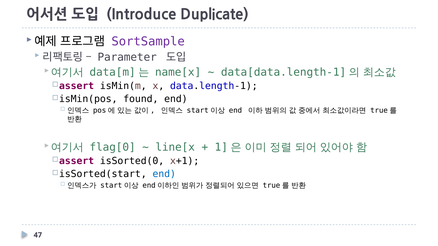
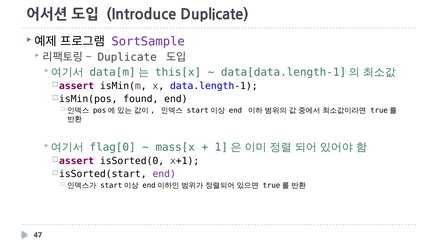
Parameter: Parameter -> Duplicate (127, 57)
name[x: name[x -> this[x (178, 72)
line[x: line[x -> mass[x (175, 147)
end colour: blue -> purple (164, 174)
